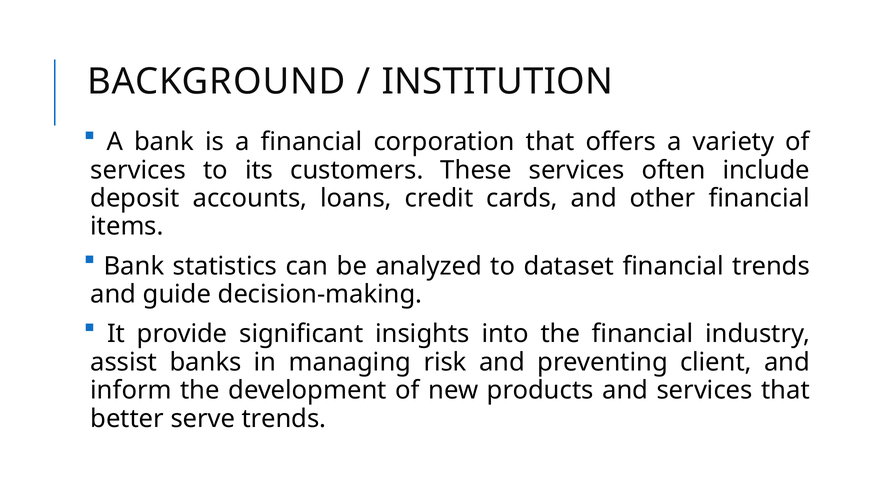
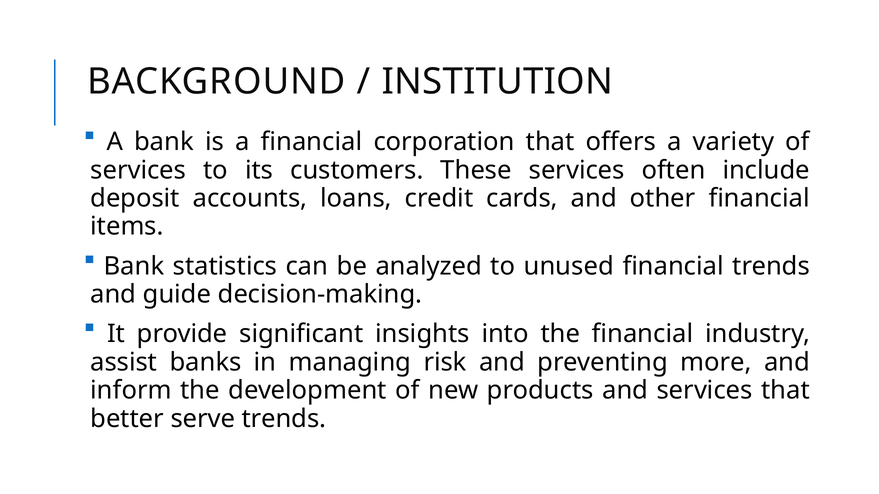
dataset: dataset -> unused (569, 266)
client: client -> more (716, 363)
